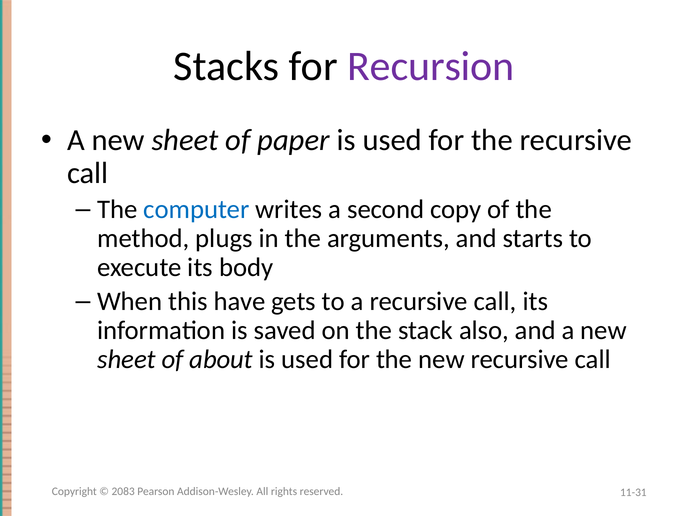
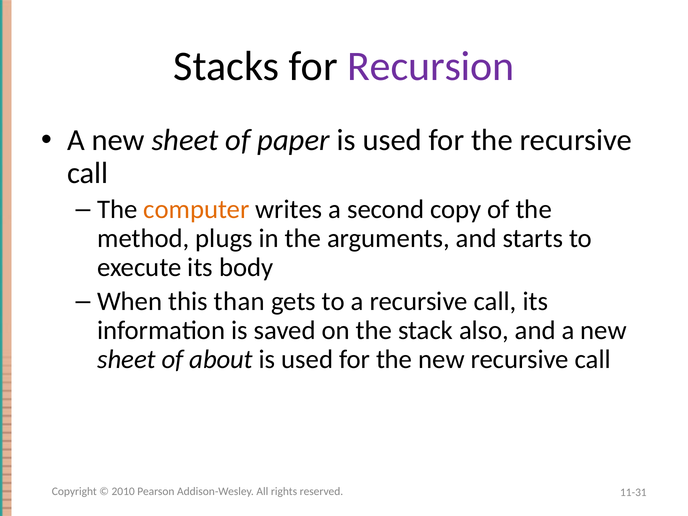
computer colour: blue -> orange (196, 210)
have: have -> than (239, 302)
2083: 2083 -> 2010 (123, 492)
